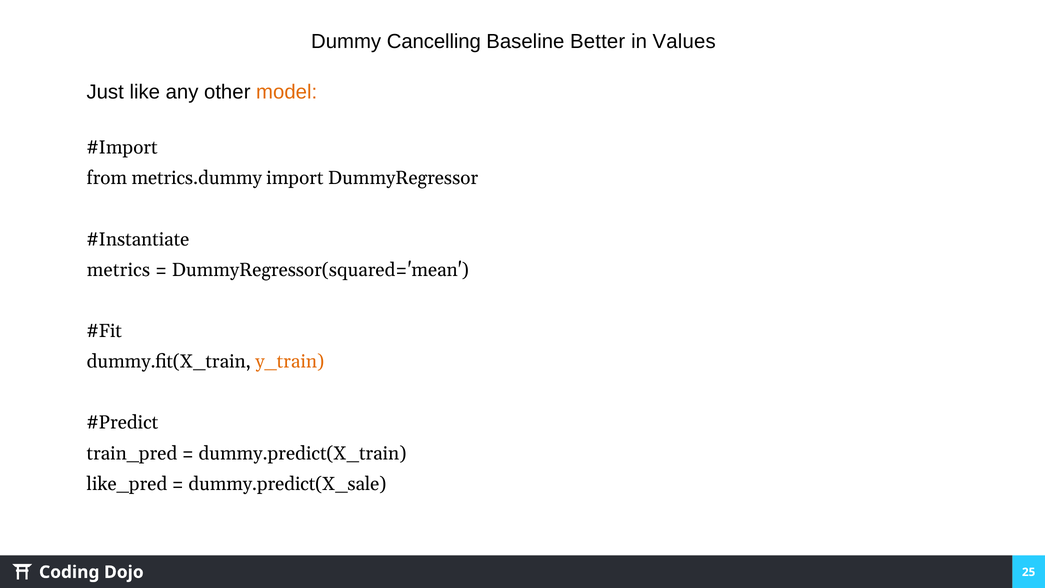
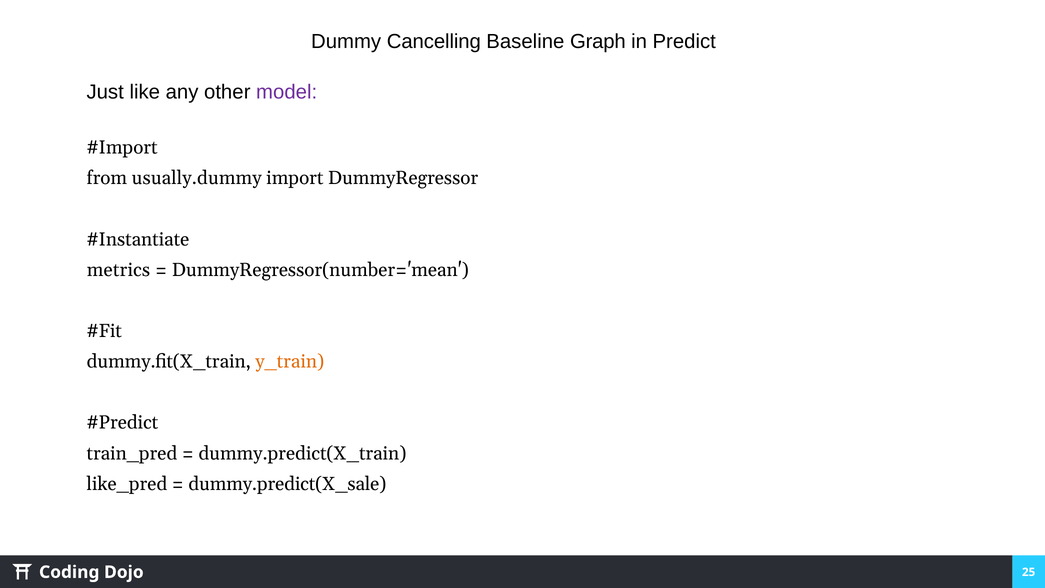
Better: Better -> Graph (598, 42)
Values: Values -> Predict (684, 42)
model colour: orange -> purple (287, 92)
metrics.dummy: metrics.dummy -> usually.dummy (197, 178)
DummyRegressor(squared='mean: DummyRegressor(squared='mean -> DummyRegressor(number='mean (320, 270)
